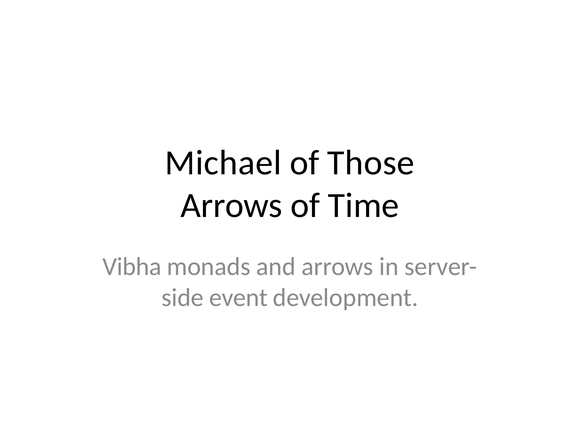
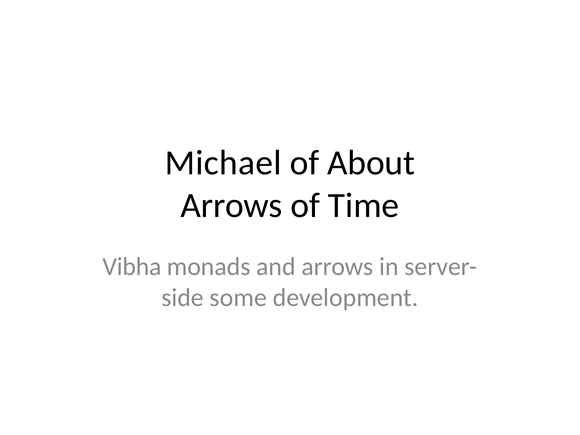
Those: Those -> About (371, 163)
event: event -> some (238, 298)
